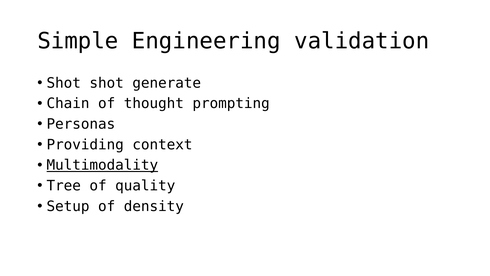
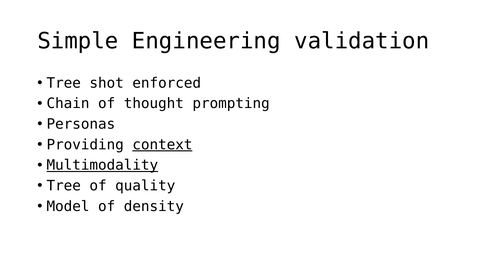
Shot: Shot -> Tree (64, 83)
generate: generate -> enforced (167, 83)
context underline: none -> present (162, 144)
Setup: Setup -> Model (68, 206)
